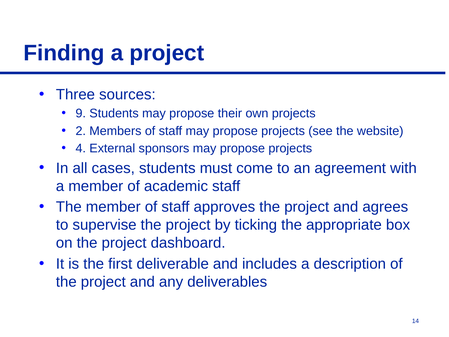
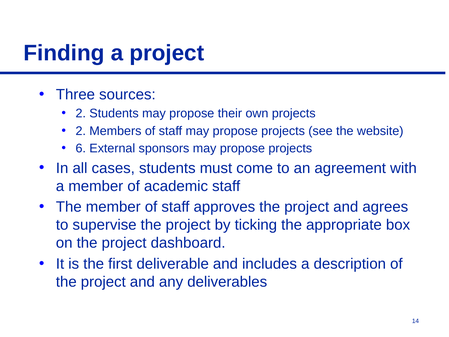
9: 9 -> 2 (81, 113)
4: 4 -> 6 (81, 148)
